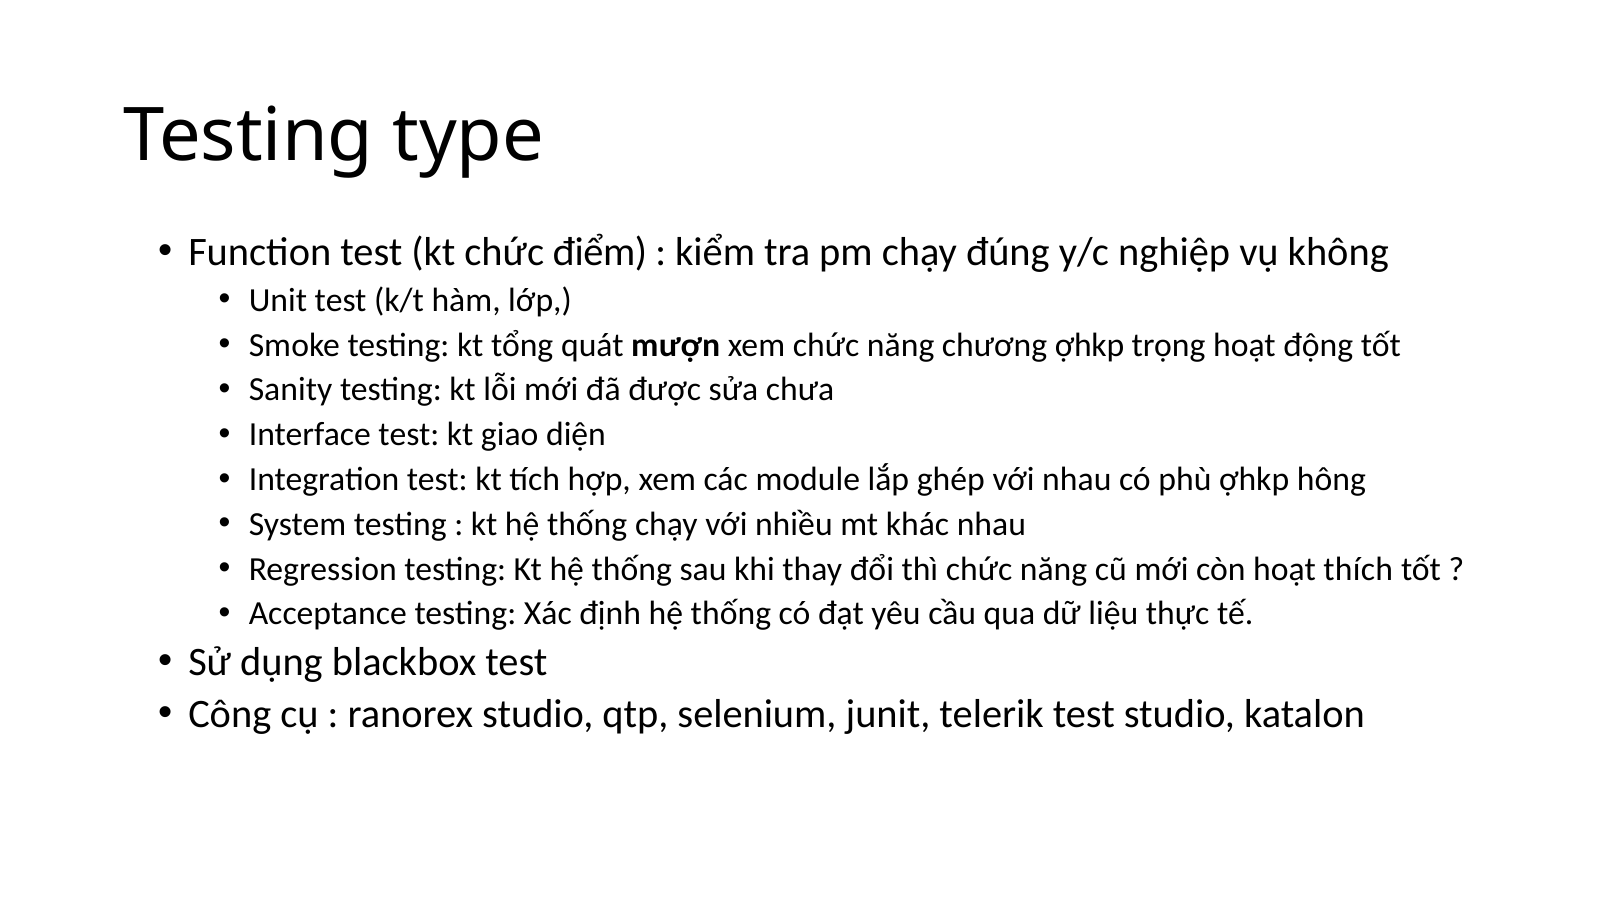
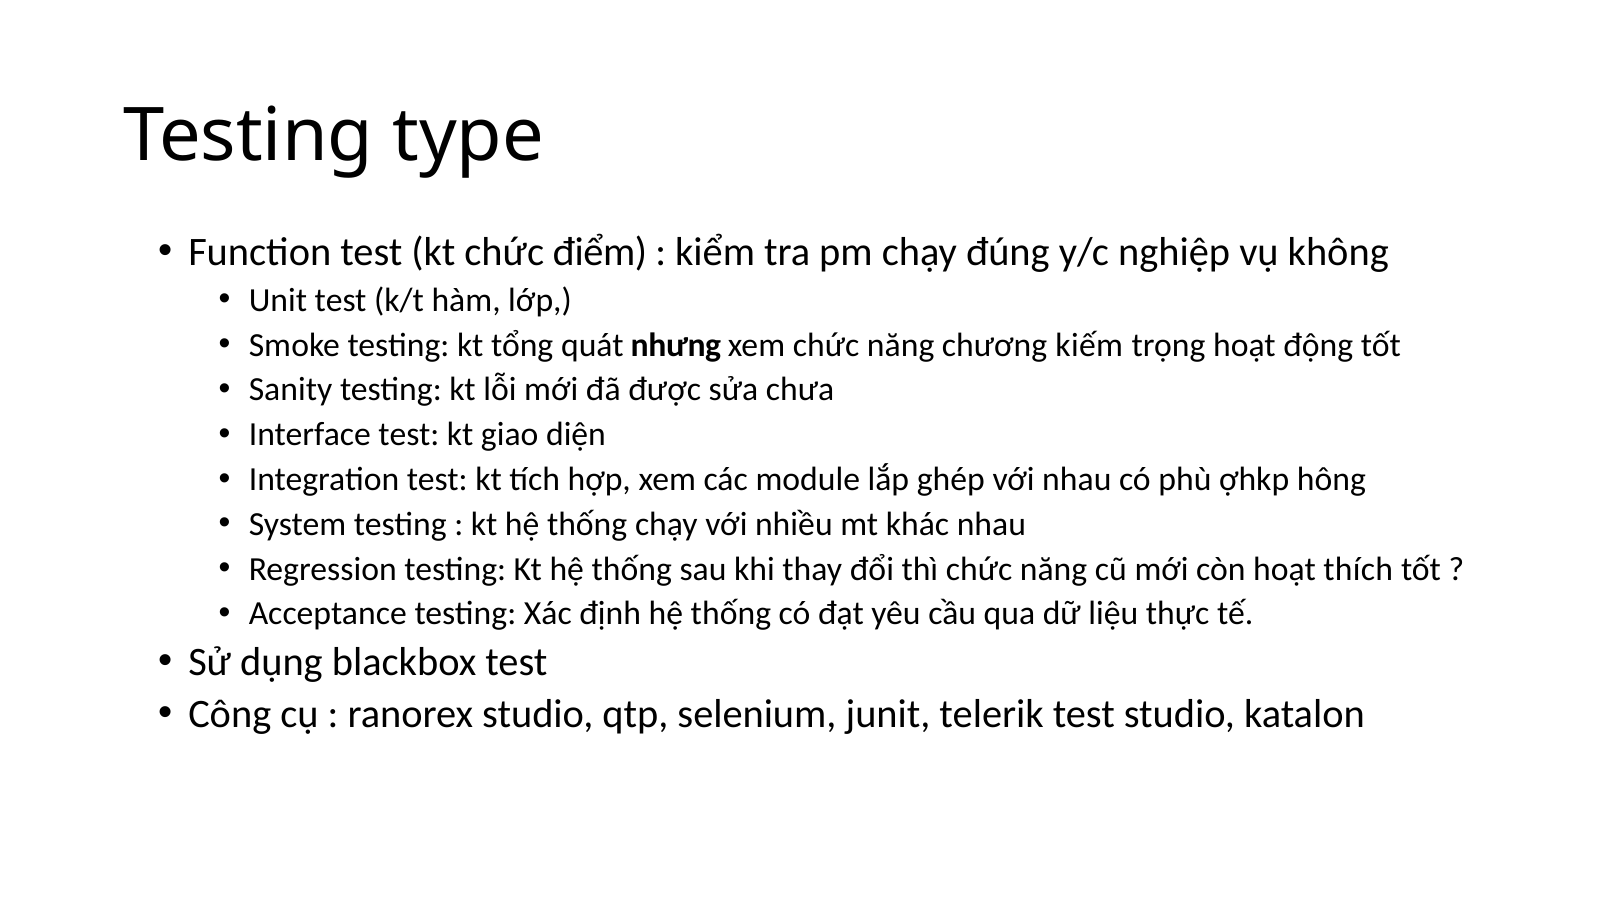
mượn: mượn -> nhưng (676, 345)
chương ợhkp: ợhkp -> kiếm (1089, 345)
